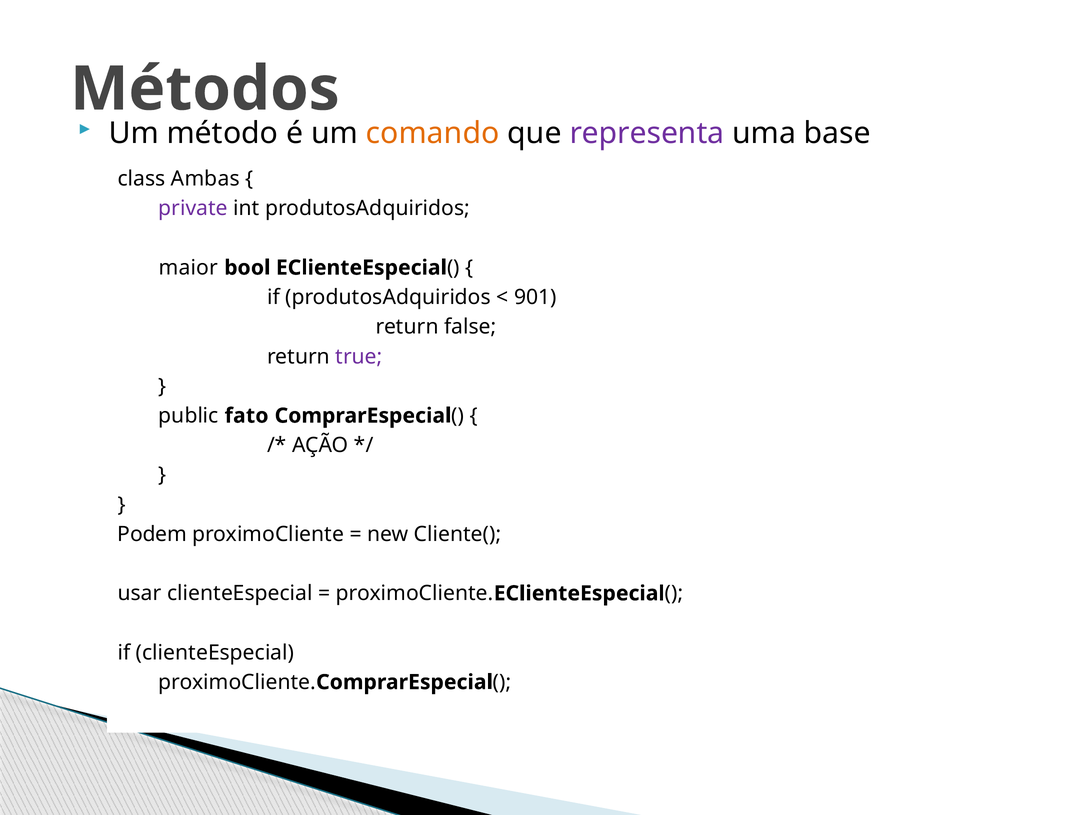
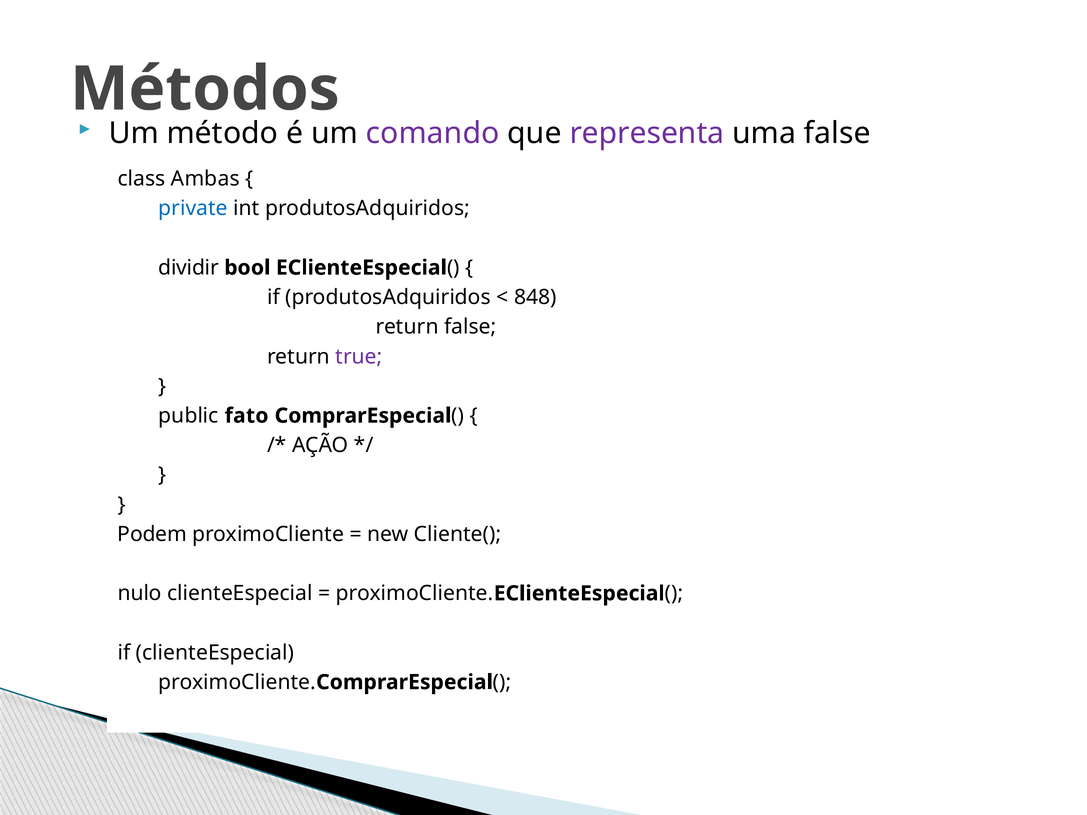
comando colour: orange -> purple (433, 134)
uma base: base -> false (837, 134)
private colour: purple -> blue (193, 209)
maior: maior -> dividir (189, 268)
901: 901 -> 848 (535, 297)
usar: usar -> nulo (140, 594)
